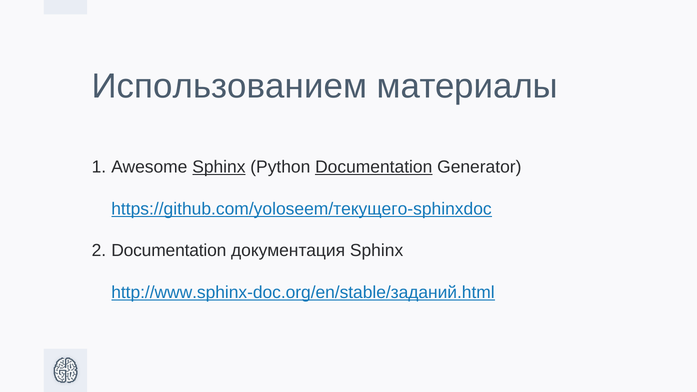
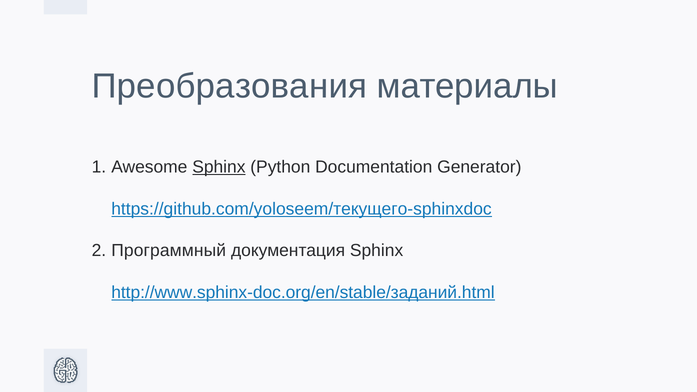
Использованием: Использованием -> Преобразования (229, 86)
Documentation underline: present -> none (374, 167)
Documentation: Documentation -> Программный (169, 251)
